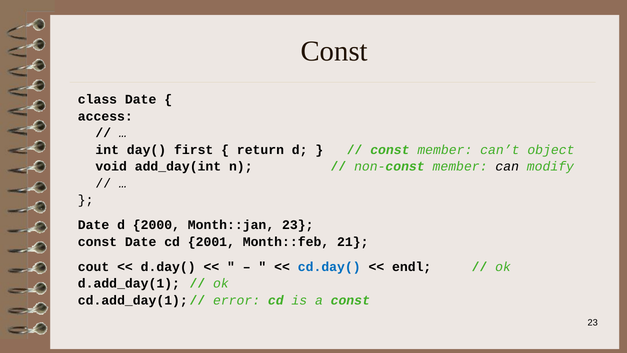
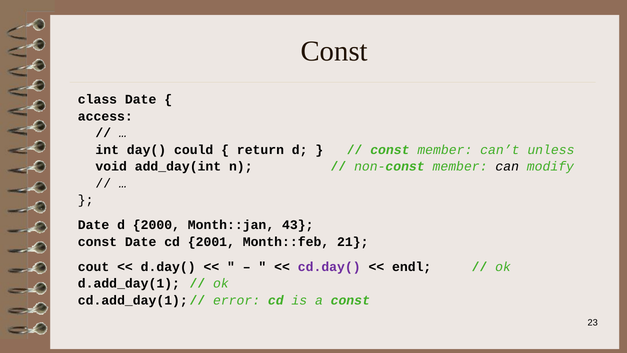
first: first -> could (194, 150)
object: object -> unless (551, 150)
Month::jan 23: 23 -> 43 (298, 225)
cd.day( colour: blue -> purple (329, 267)
